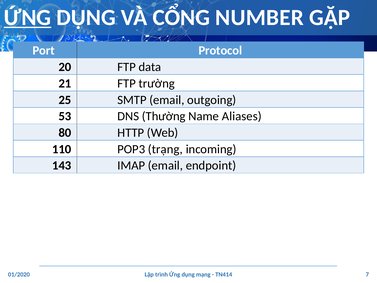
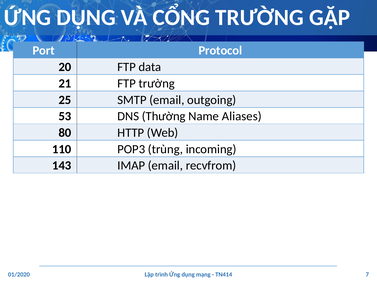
ỨNG underline: present -> none (27, 17)
CỔNG NUMBER: NUMBER -> TRƯỜNG (259, 17)
trạng: trạng -> trùng (165, 149)
endpoint: endpoint -> recvfrom (211, 165)
